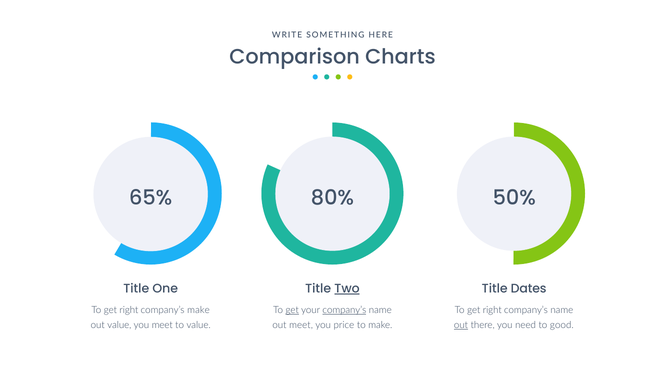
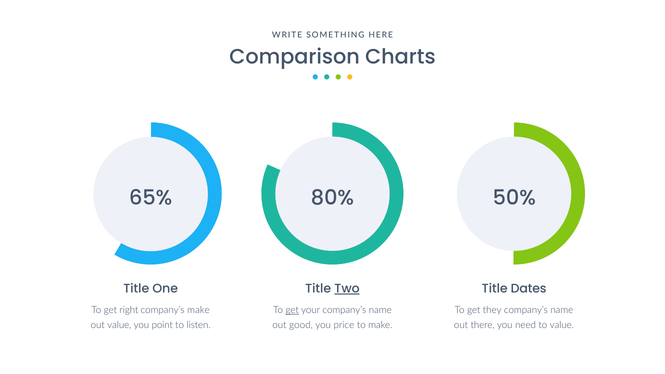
company’s underline: present -> none (344, 310)
right: right -> they (492, 310)
you meet: meet -> point (162, 325)
to value: value -> listen (199, 325)
out meet: meet -> good (301, 325)
out underline: present -> none (461, 325)
to good: good -> value (562, 325)
